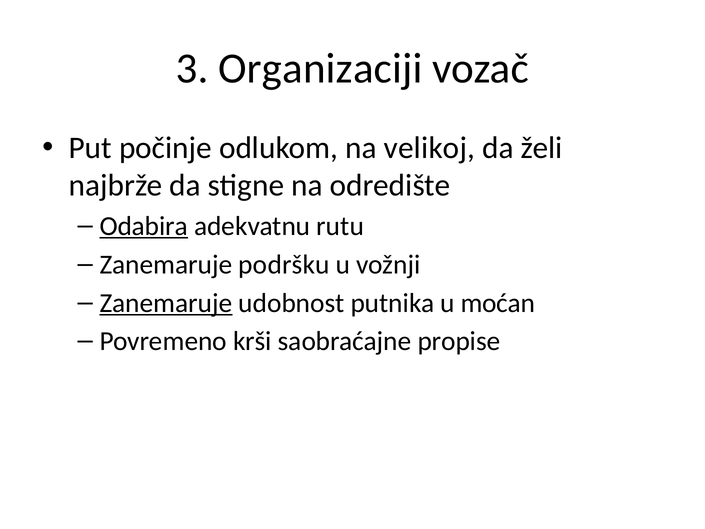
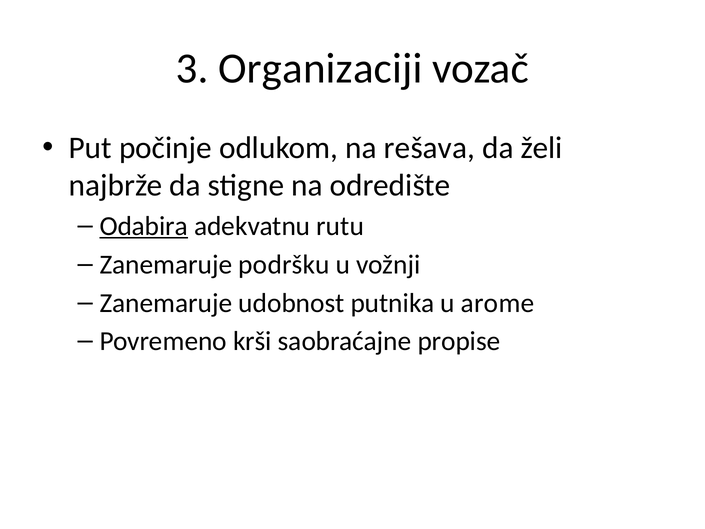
velikoj: velikoj -> rešava (429, 148)
Zanemaruje underline: present -> none (166, 303)
moćan: moćan -> arome (498, 303)
